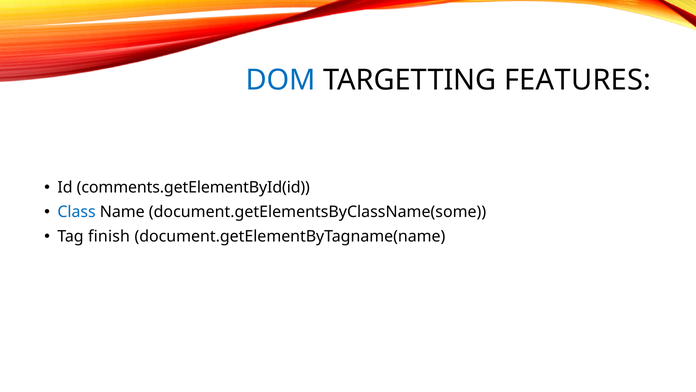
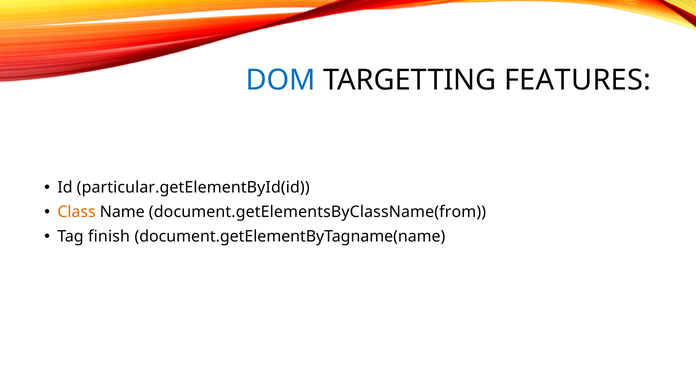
comments.getElementById(id: comments.getElementById(id -> particular.getElementById(id (193, 187)
Class colour: blue -> orange (77, 212)
document.getElementsByClassName(some: document.getElementsByClassName(some -> document.getElementsByClassName(from (317, 212)
